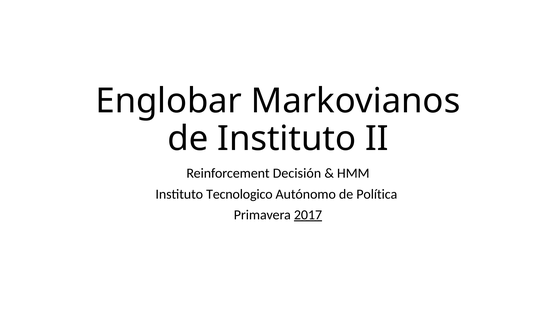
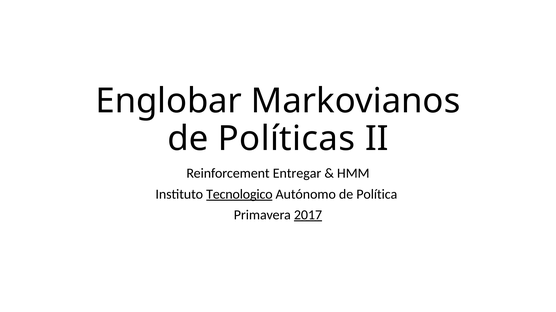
de Instituto: Instituto -> Políticas (286, 139)
Decisión: Decisión -> Entregar (297, 174)
Tecnologico underline: none -> present (239, 195)
